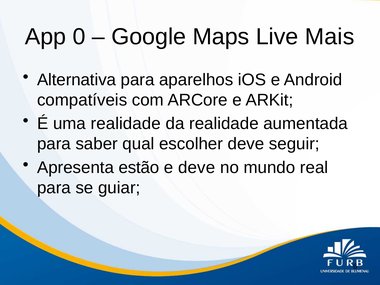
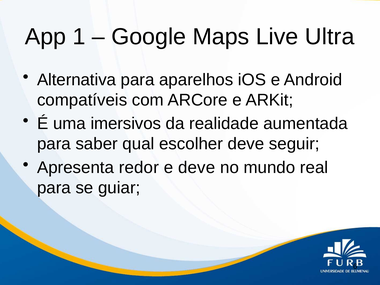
0: 0 -> 1 (79, 37)
Mais: Mais -> Ultra (330, 37)
uma realidade: realidade -> imersivos (126, 124)
estão: estão -> redor (139, 168)
